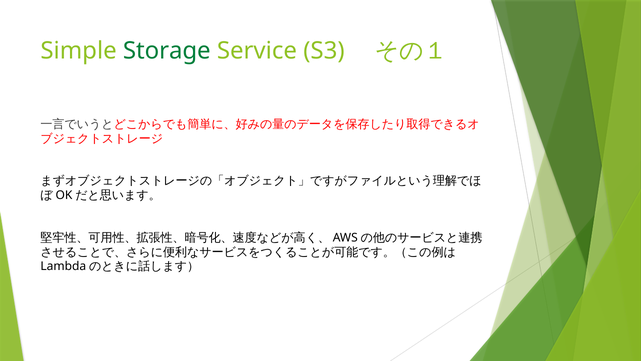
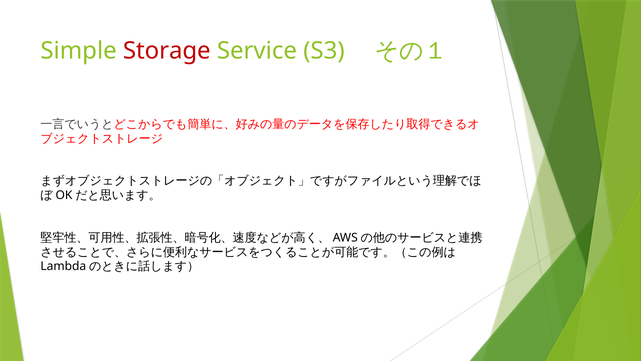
Storage colour: green -> red (167, 51)
